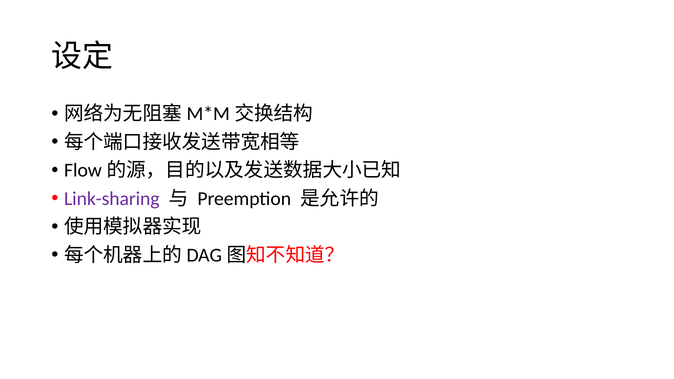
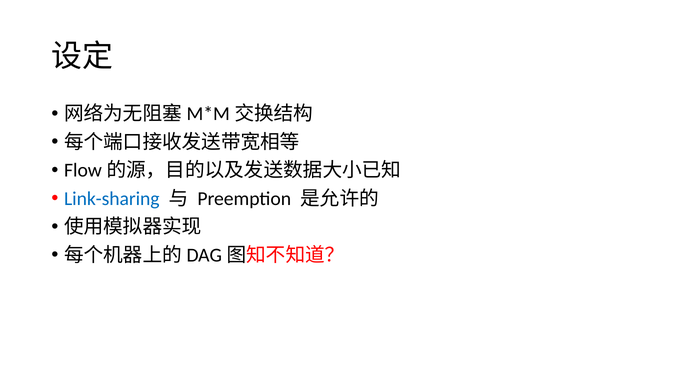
Link-sharing colour: purple -> blue (112, 199)
